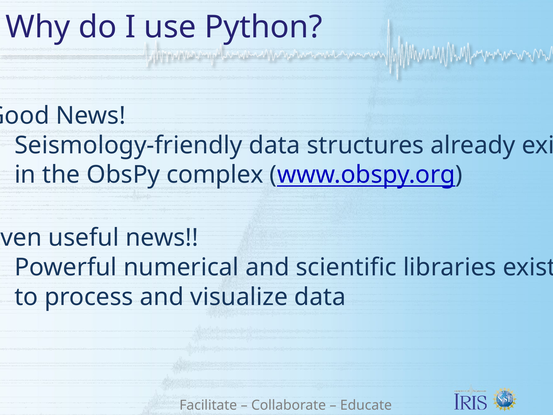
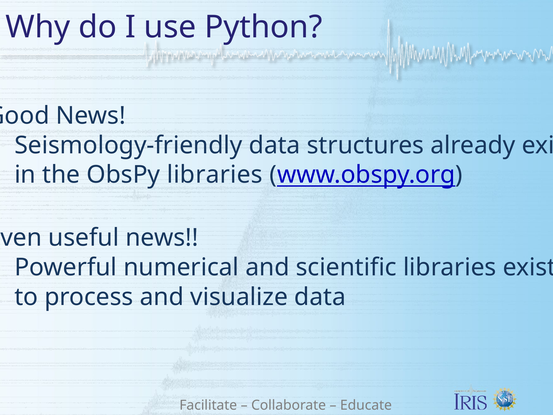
ObsPy complex: complex -> libraries (215, 175)
